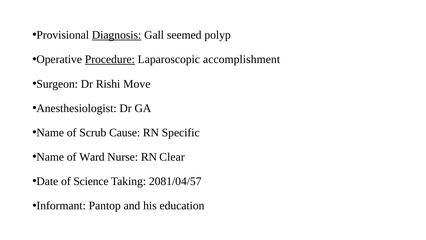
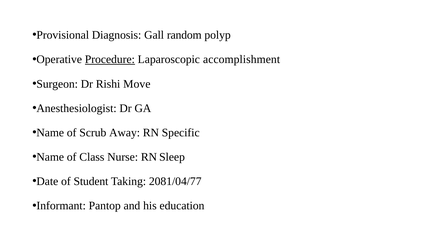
Diagnosis underline: present -> none (117, 35)
seemed: seemed -> random (184, 35)
Cause: Cause -> Away (125, 132)
Ward: Ward -> Class (92, 157)
Clear: Clear -> Sleep (172, 157)
Science: Science -> Student (91, 181)
2081/04/57: 2081/04/57 -> 2081/04/77 (175, 181)
